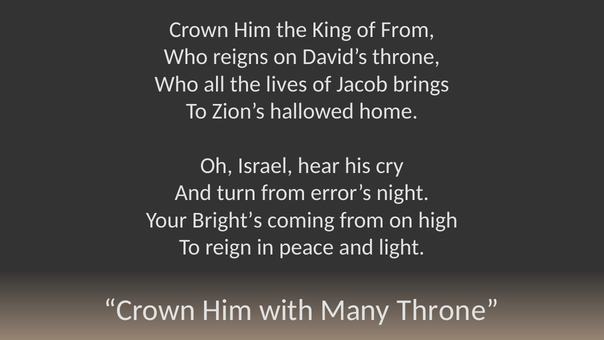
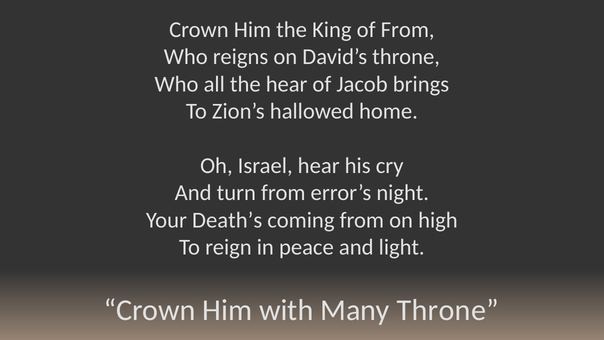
the lives: lives -> hear (287, 84)
Bright’s: Bright’s -> Death’s (227, 220)
